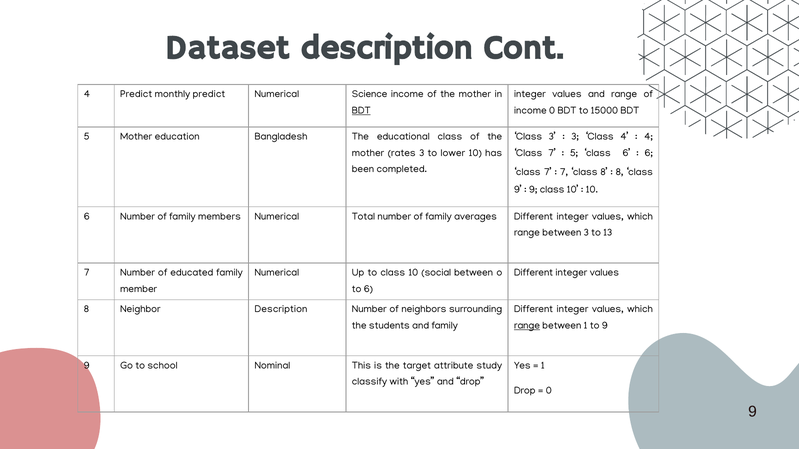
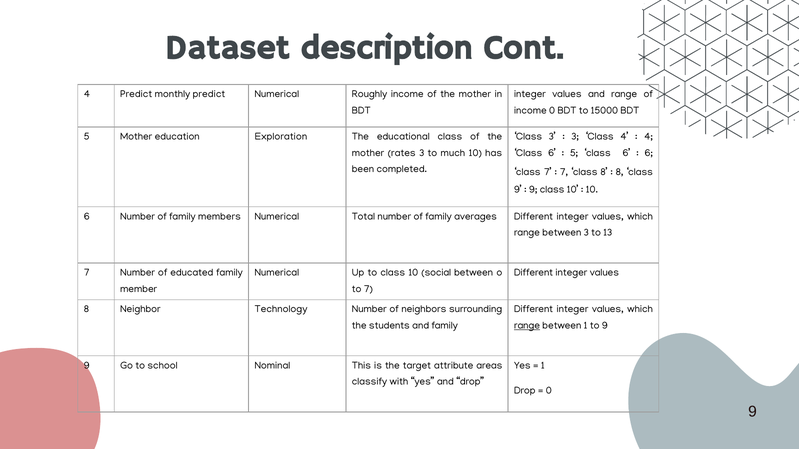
Science: Science -> Roughly (370, 94)
BDT underline: present -> none (361, 110)
Bangladesh: Bangladesh -> Exploration (281, 137)
lower: lower -> much (453, 153)
7: 7 -> 6 (552, 153)
to 6: 6 -> 7 (368, 289)
Neighbor Description: Description -> Technology (281, 309)
study: study -> areas (489, 366)
